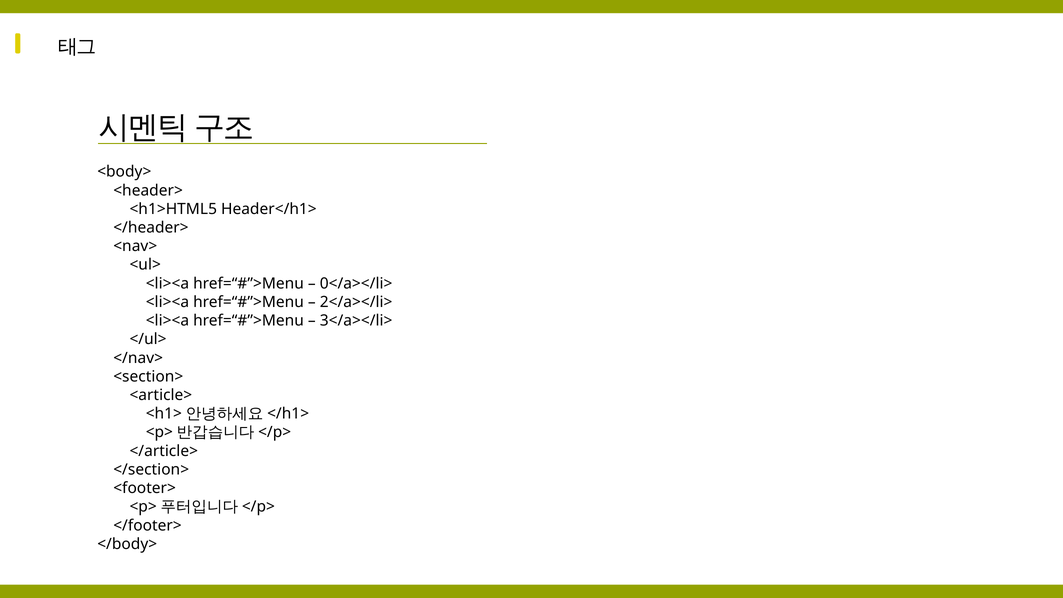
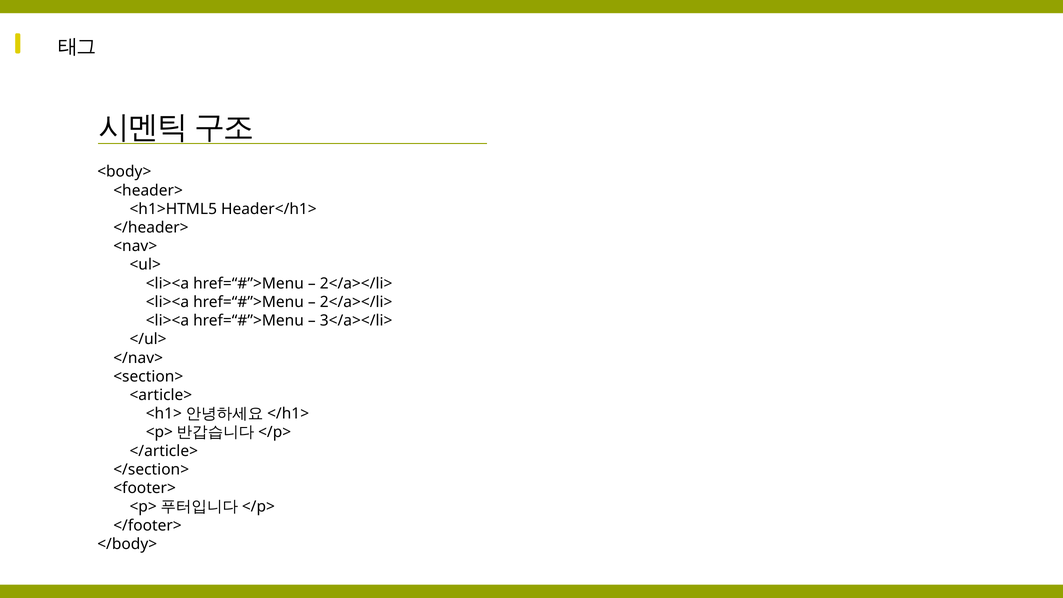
0</a></li>: 0</a></li> -> 2</a></li> (356, 283)
